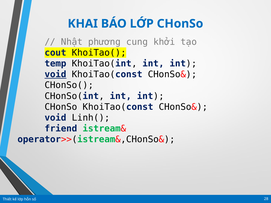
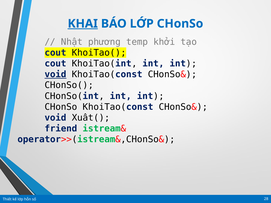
KHAI underline: none -> present (83, 24)
cung: cung -> temp (137, 42)
temp: temp -> cout (55, 64)
Linh(: Linh( -> Xuất( (91, 118)
